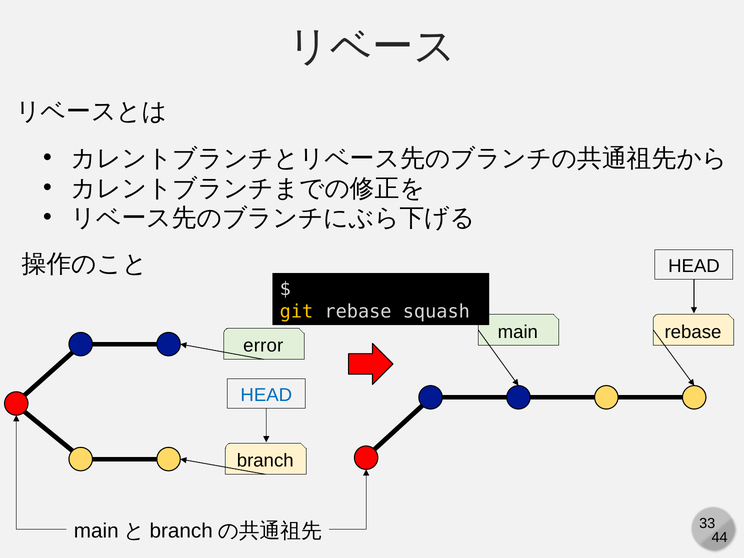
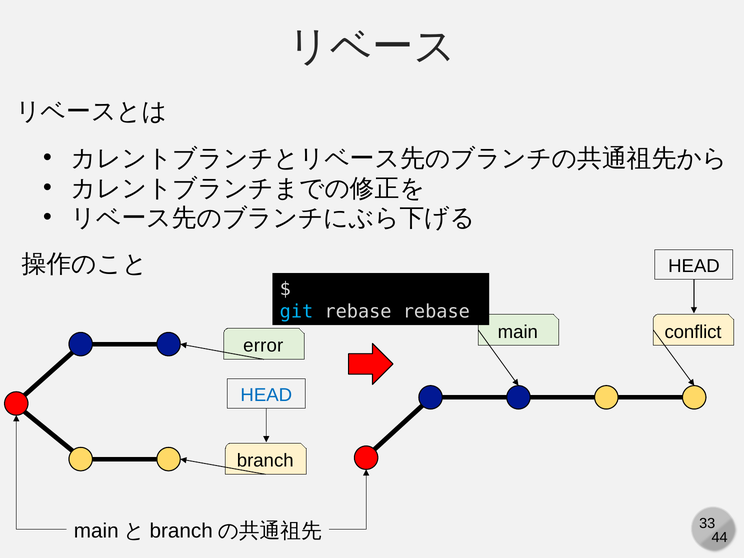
git colour: yellow -> light blue (297, 312)
rebase squash: squash -> rebase (436, 312)
main rebase: rebase -> conflict (693, 332)
